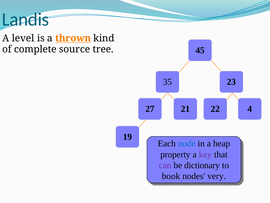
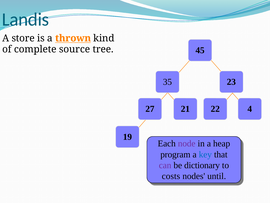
level: level -> store (23, 38)
node colour: blue -> purple (187, 143)
property: property -> program (175, 154)
key colour: purple -> blue (205, 154)
book: book -> costs (171, 176)
very: very -> until (217, 176)
